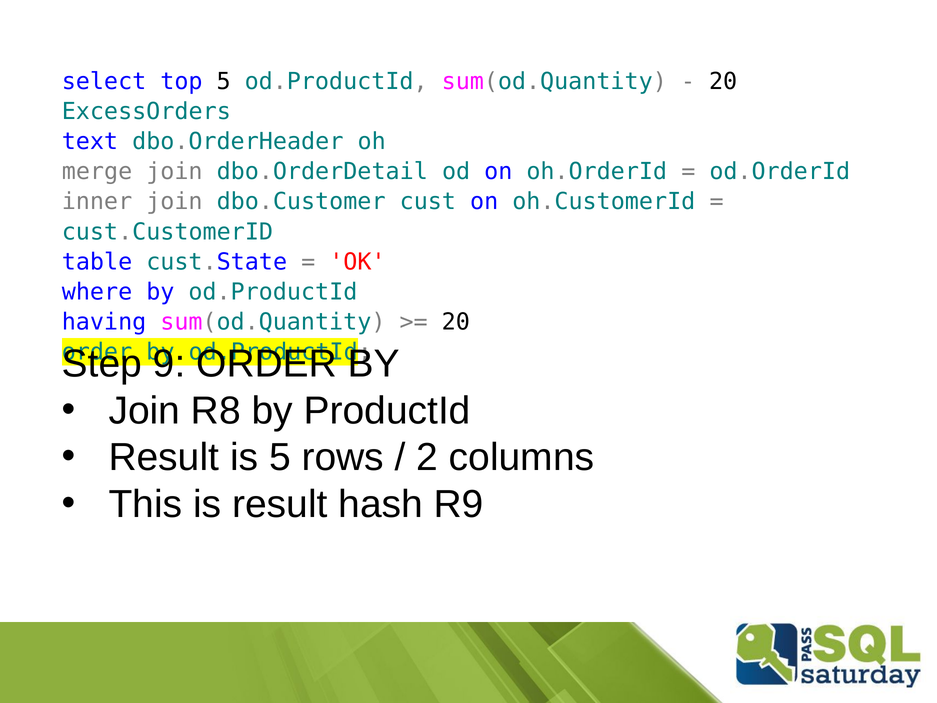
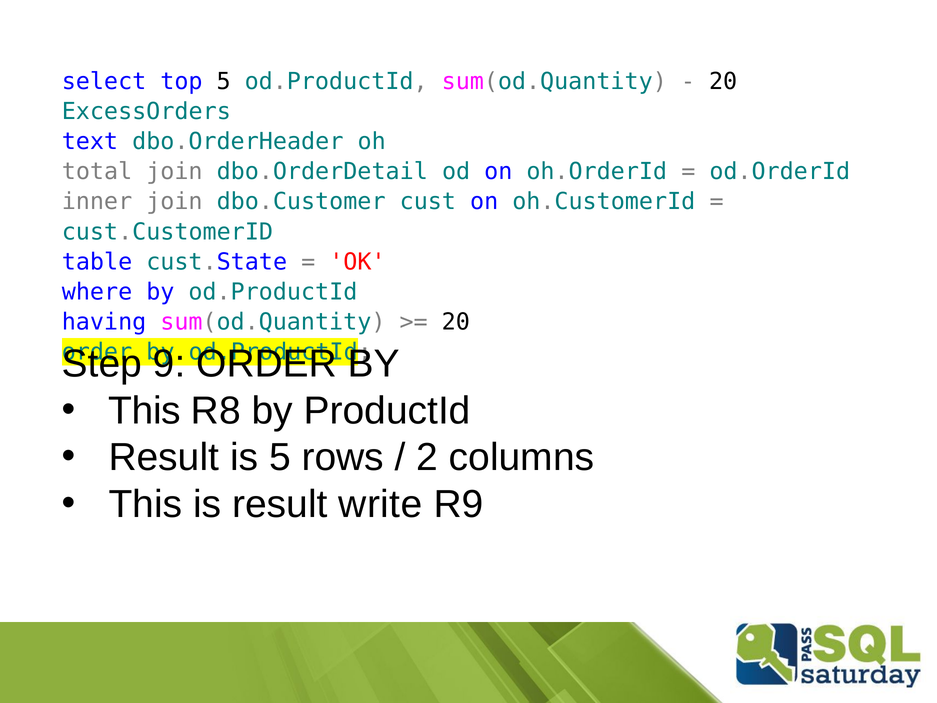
merge: merge -> total (97, 172)
Join: Join -> This (145, 411)
hash: hash -> write (380, 504)
